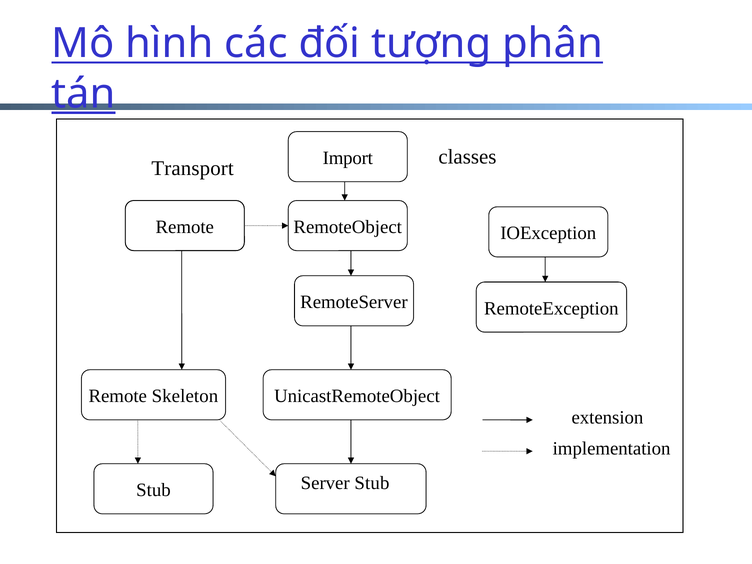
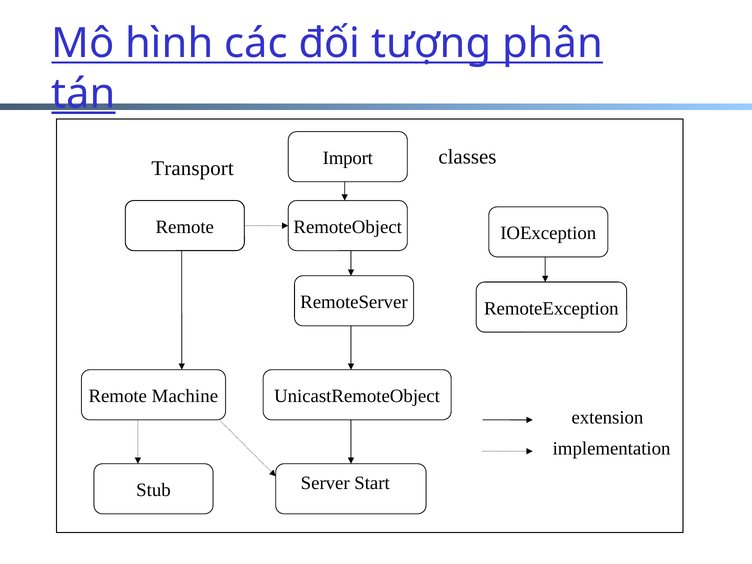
Skeleton: Skeleton -> Machine (185, 396)
Server Stub: Stub -> Start (372, 483)
